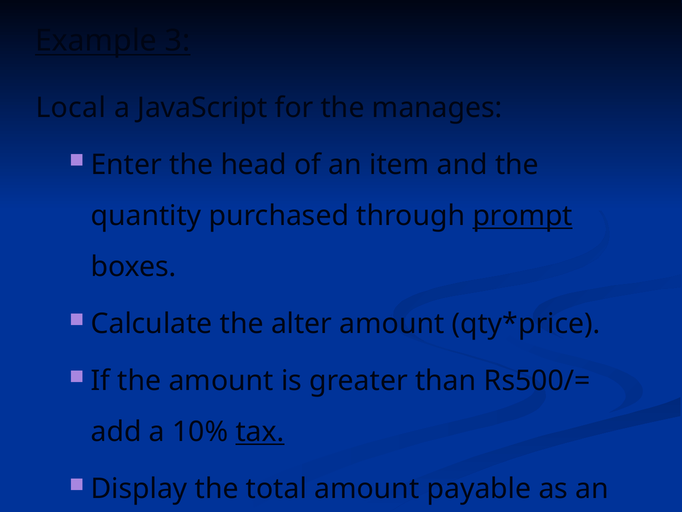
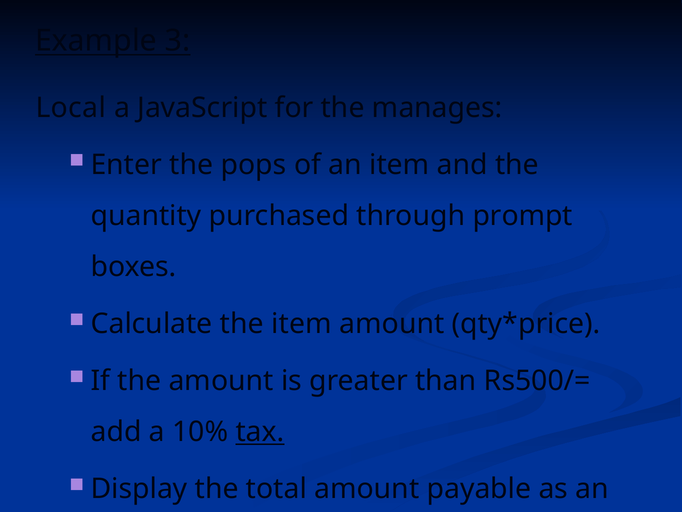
head: head -> pops (254, 165)
prompt underline: present -> none (523, 216)
the alter: alter -> item (301, 324)
